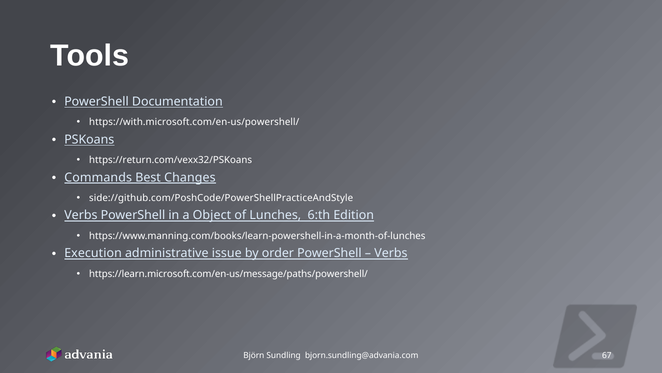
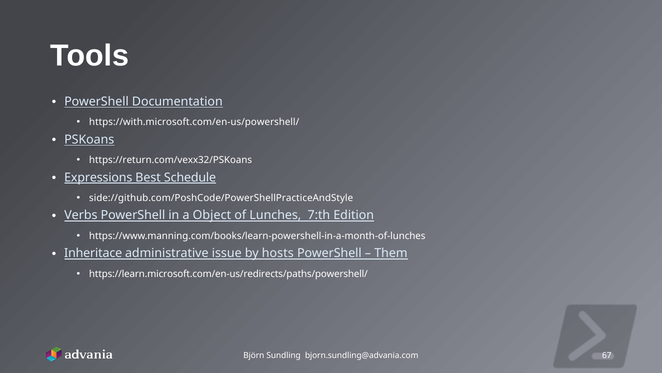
Commands: Commands -> Expressions (98, 177)
Changes: Changes -> Schedule (190, 177)
6:th: 6:th -> 7:th (319, 215)
Execution: Execution -> Inheritace (93, 253)
order: order -> hosts (278, 253)
Verbs: Verbs -> Them (391, 253)
https://learn.microsoft.com/en-us/message/paths/powershell/: https://learn.microsoft.com/en-us/message/paths/powershell/ -> https://learn.microsoft.com/en-us/redirects/paths/powershell/ (228, 274)
